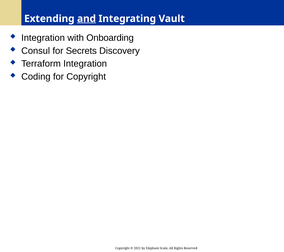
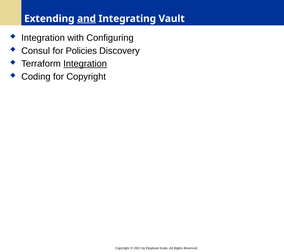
Onboarding: Onboarding -> Configuring (110, 38)
Secrets: Secrets -> Policies (81, 51)
Integration underline: none -> present (85, 64)
